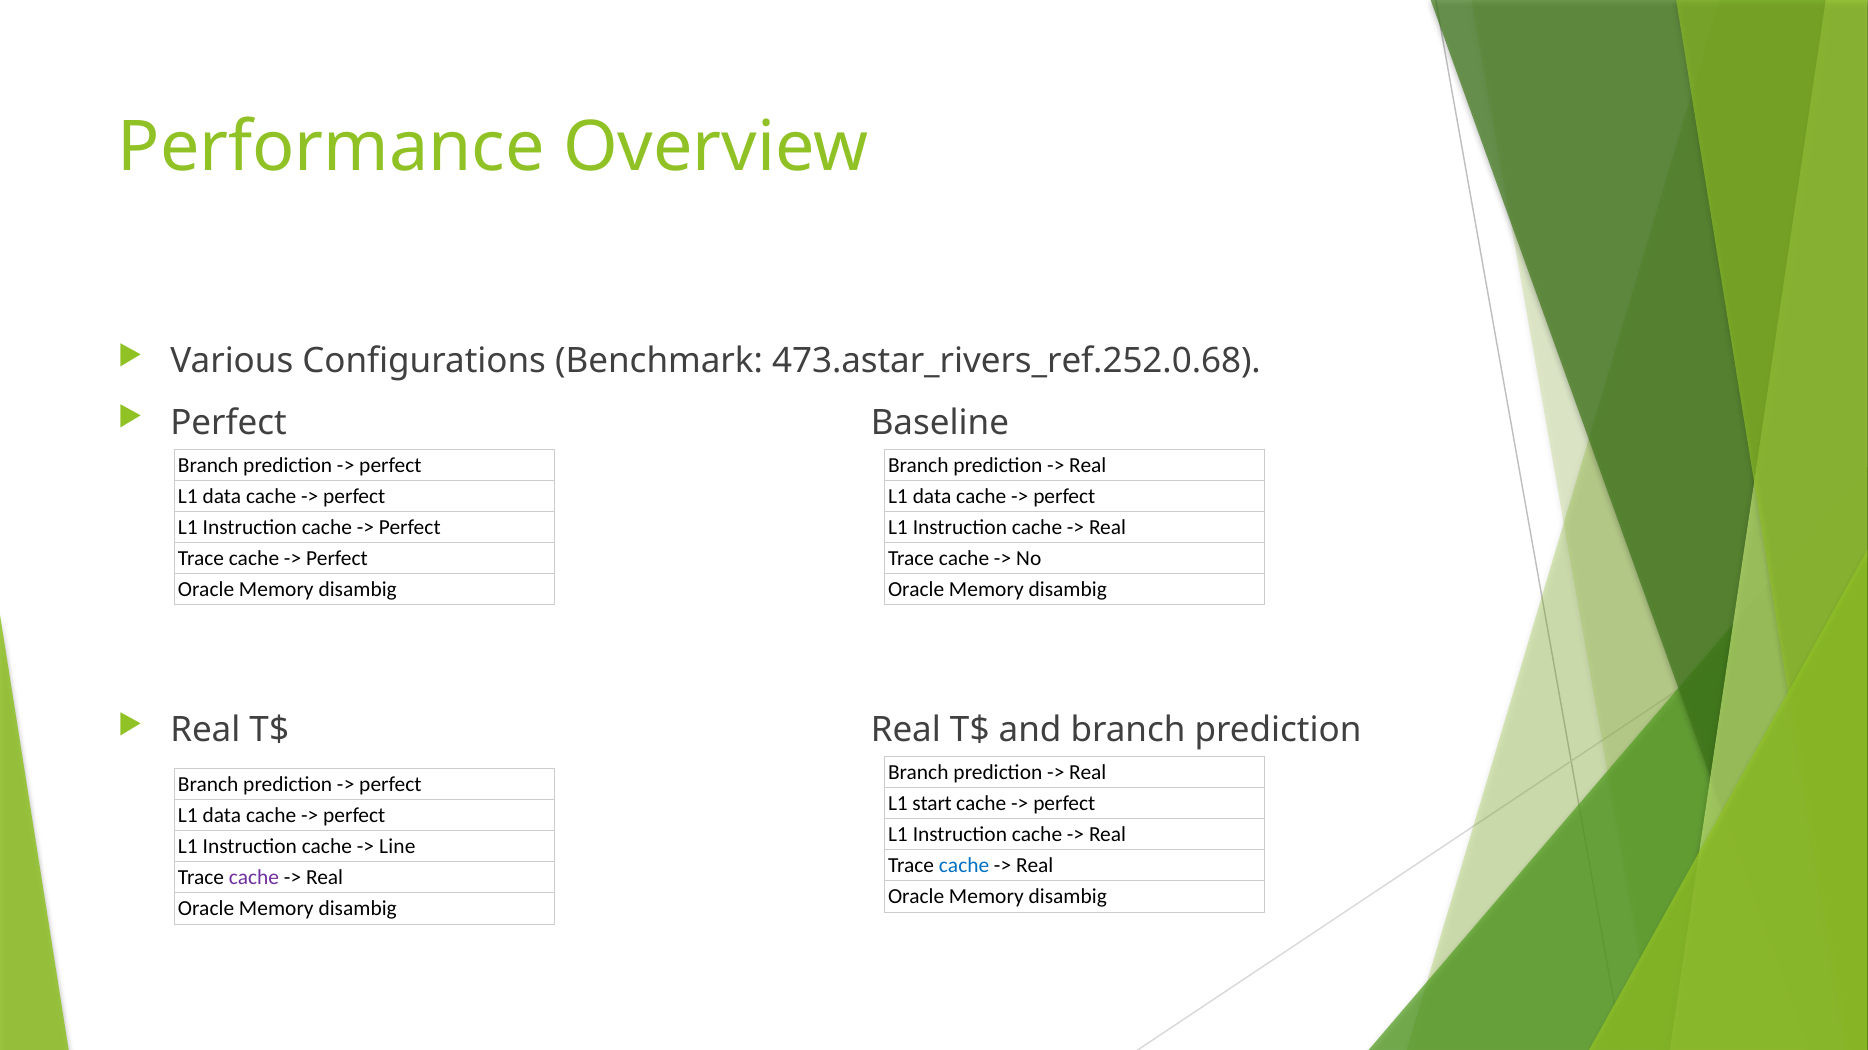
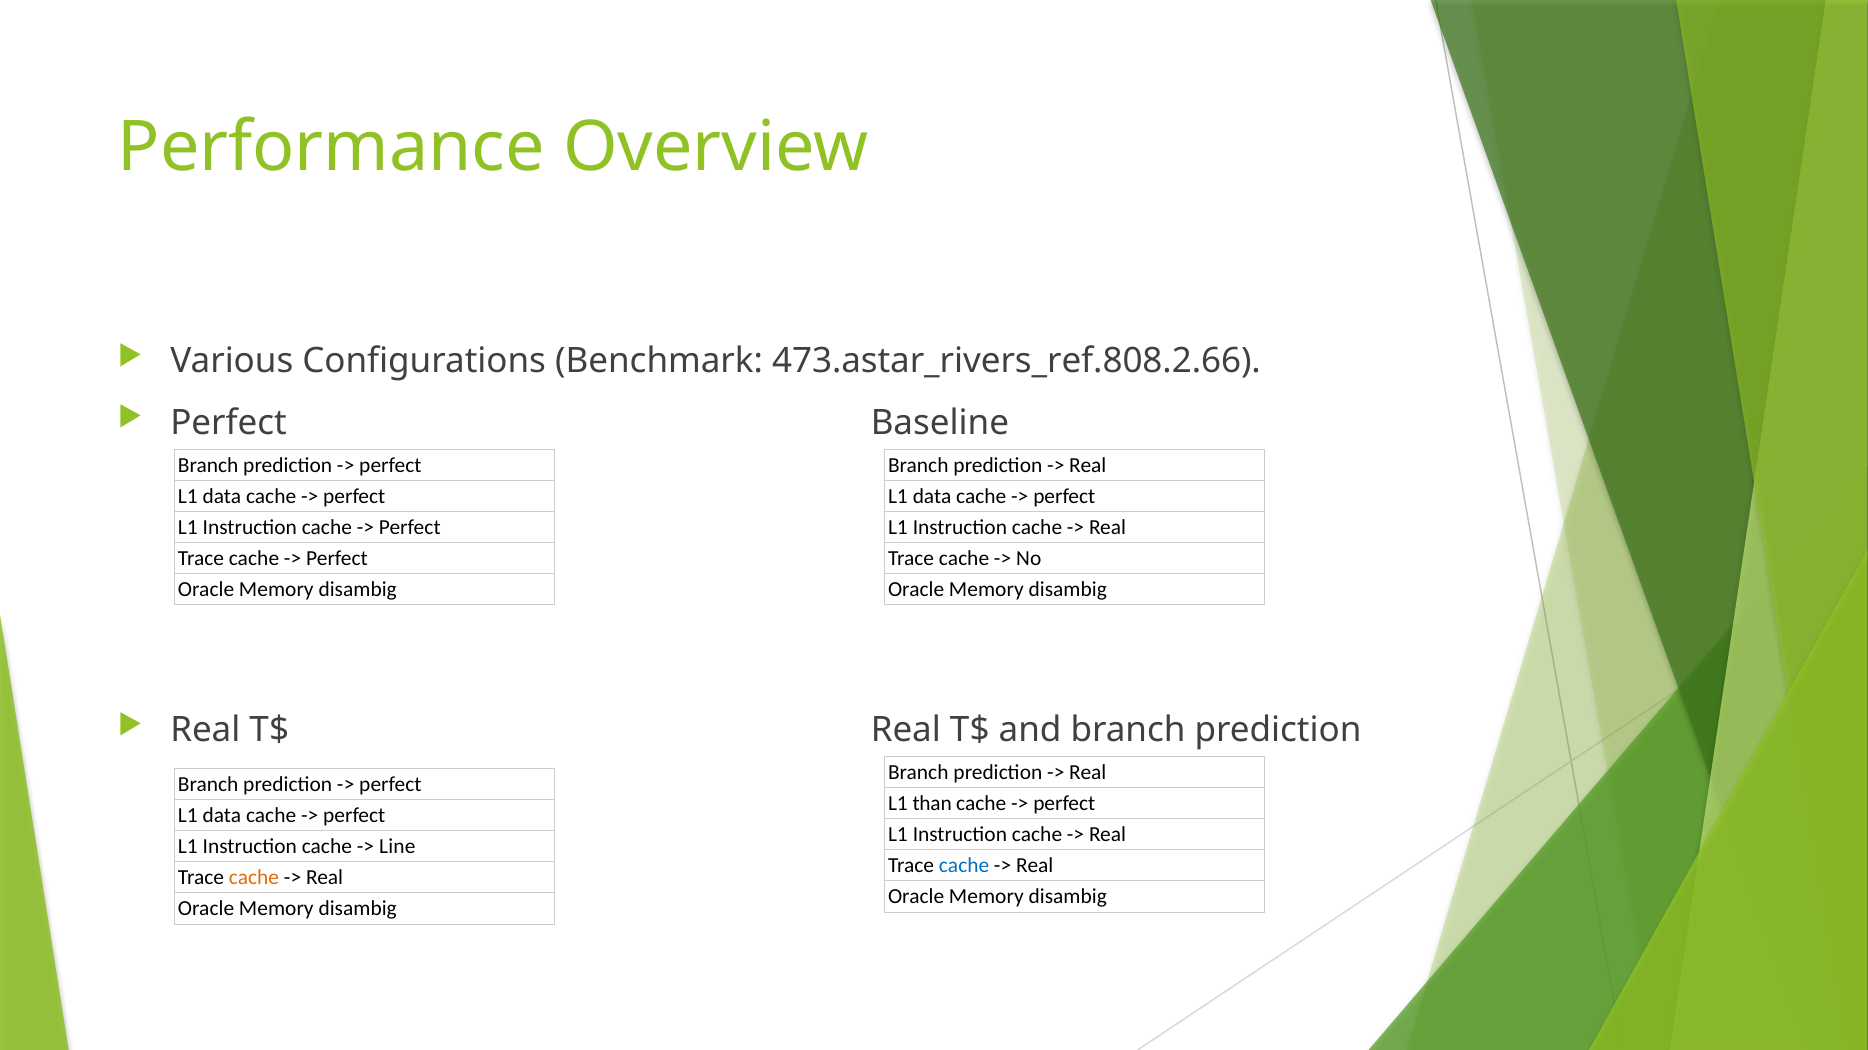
473.astar_rivers_ref.252.0.68: 473.astar_rivers_ref.252.0.68 -> 473.astar_rivers_ref.808.2.66 (1016, 362)
start: start -> than (932, 804)
cache colour: purple -> orange (254, 878)
